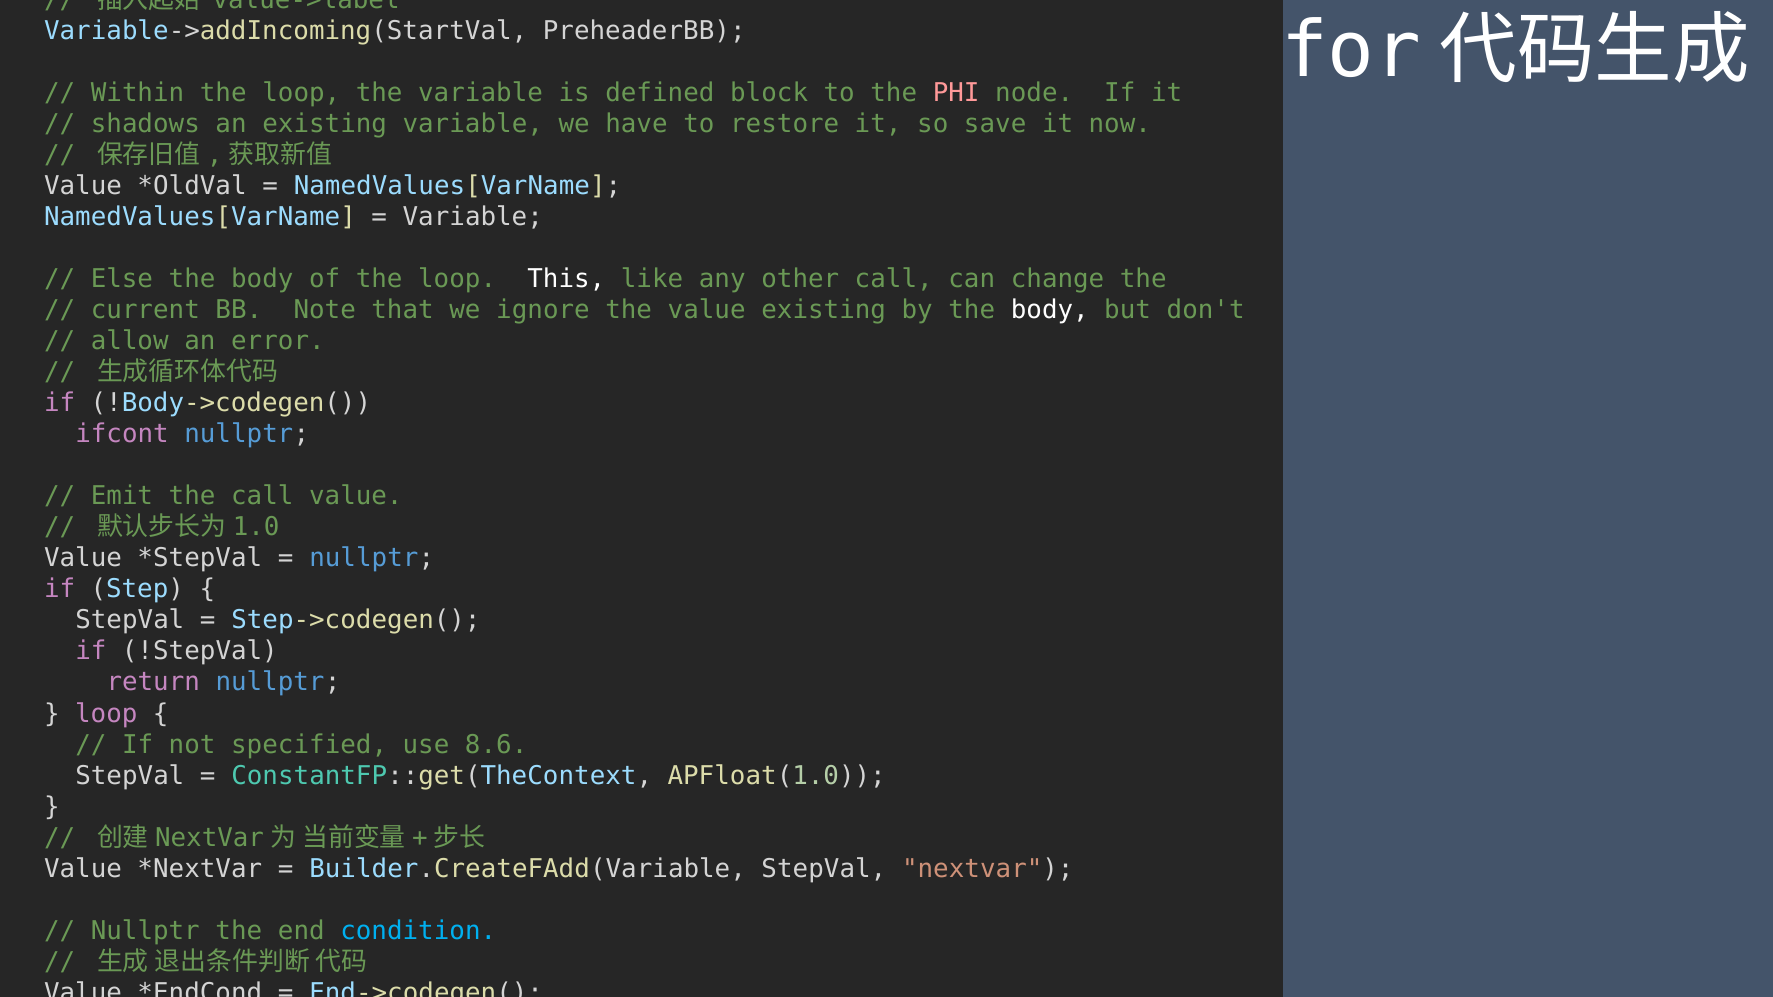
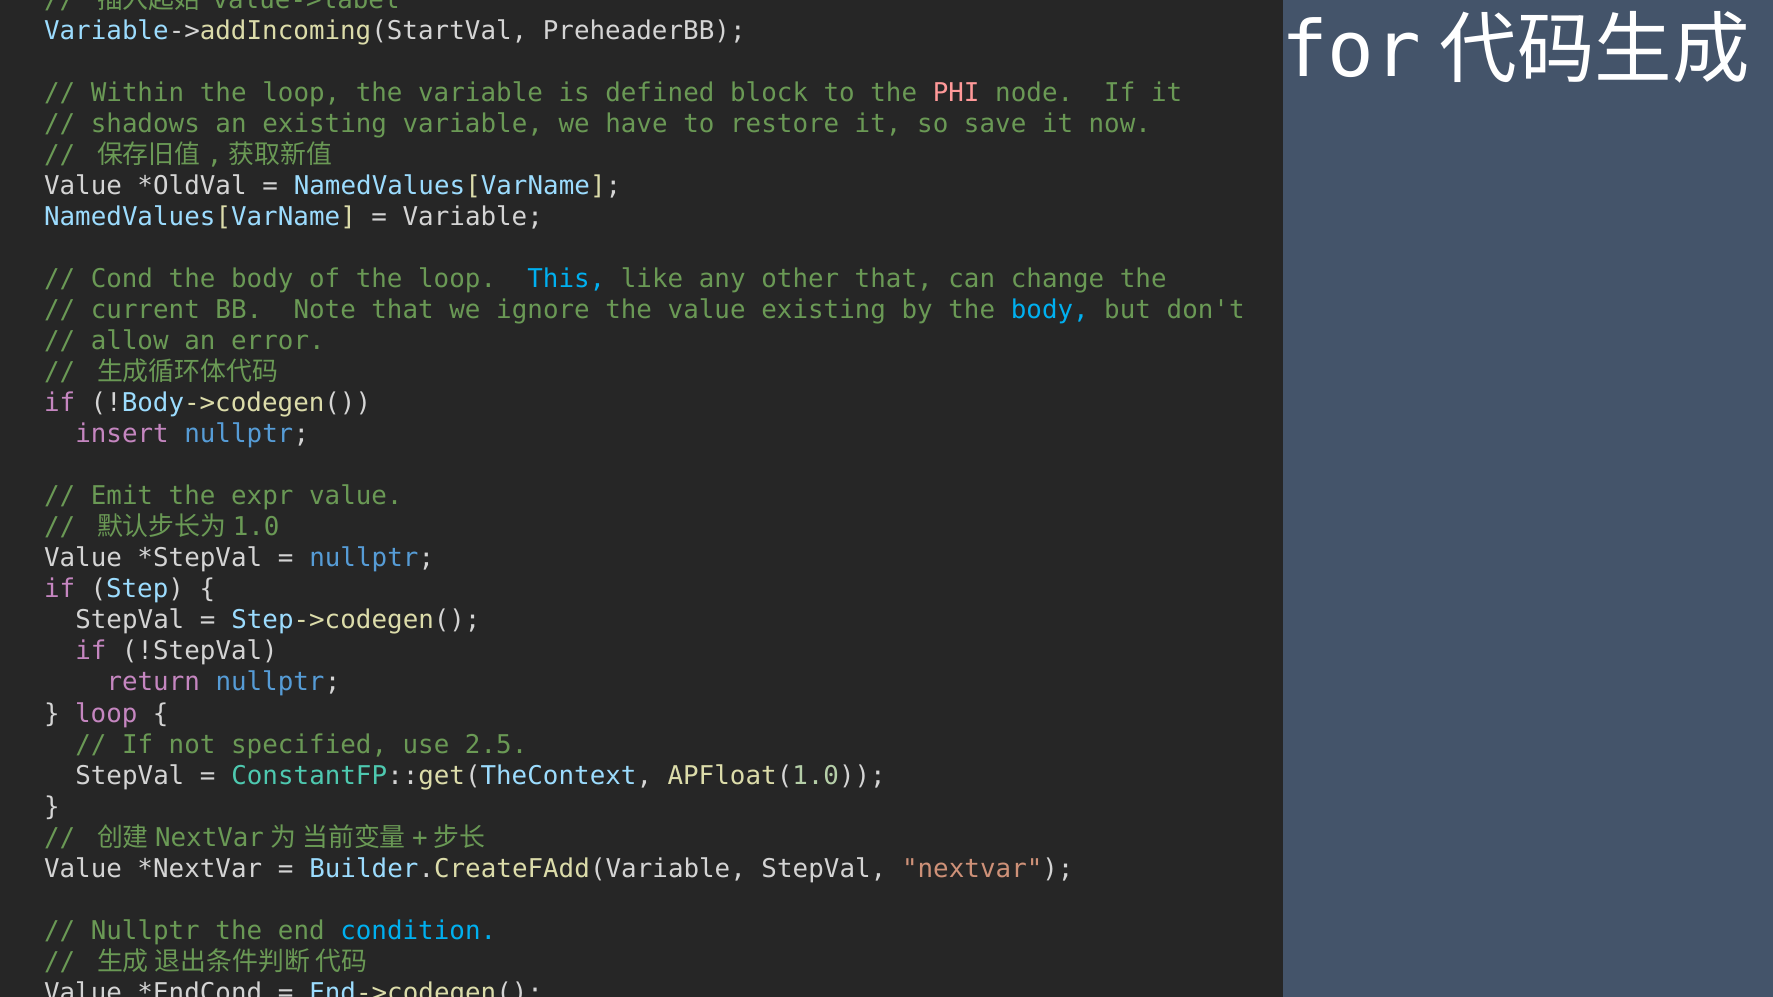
Else: Else -> Cond (122, 279)
This colour: white -> light blue (566, 279)
other call: call -> that (894, 279)
body colour: white -> light blue (1050, 310)
ifcont: ifcont -> insert (122, 434)
the call: call -> expr (262, 496)
8.6: 8.6 -> 2.5 (496, 745)
